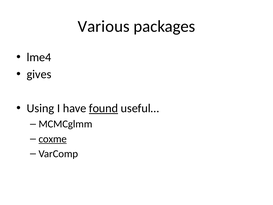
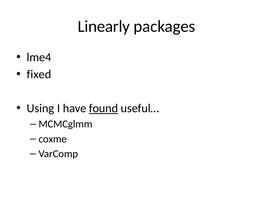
Various: Various -> Linearly (104, 26)
gives: gives -> fixed (39, 74)
coxme underline: present -> none (53, 139)
